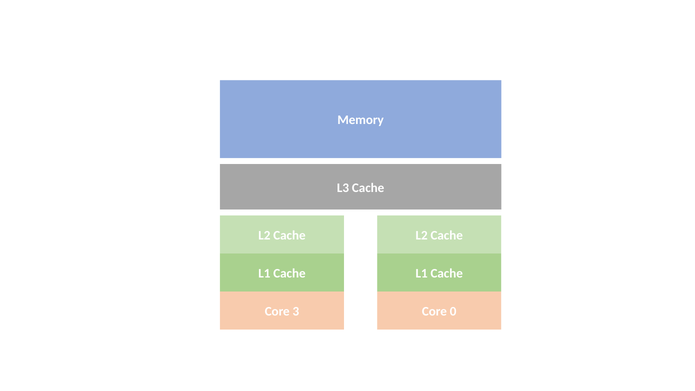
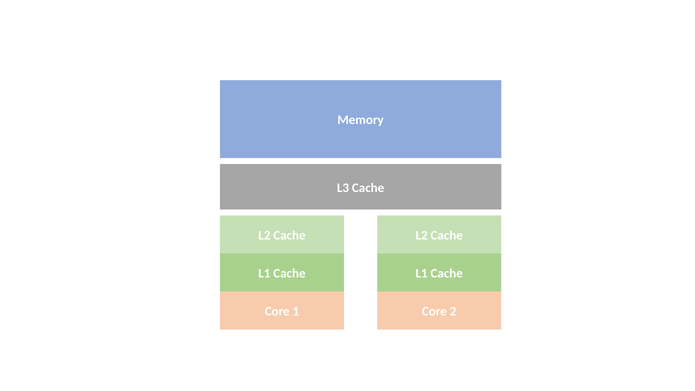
3: 3 -> 1 (296, 311)
0: 0 -> 2 (453, 311)
